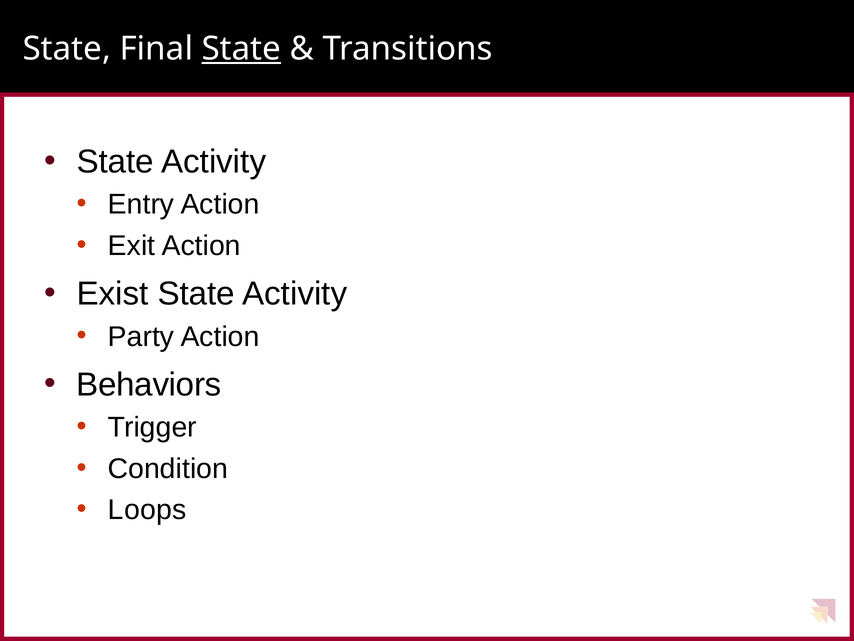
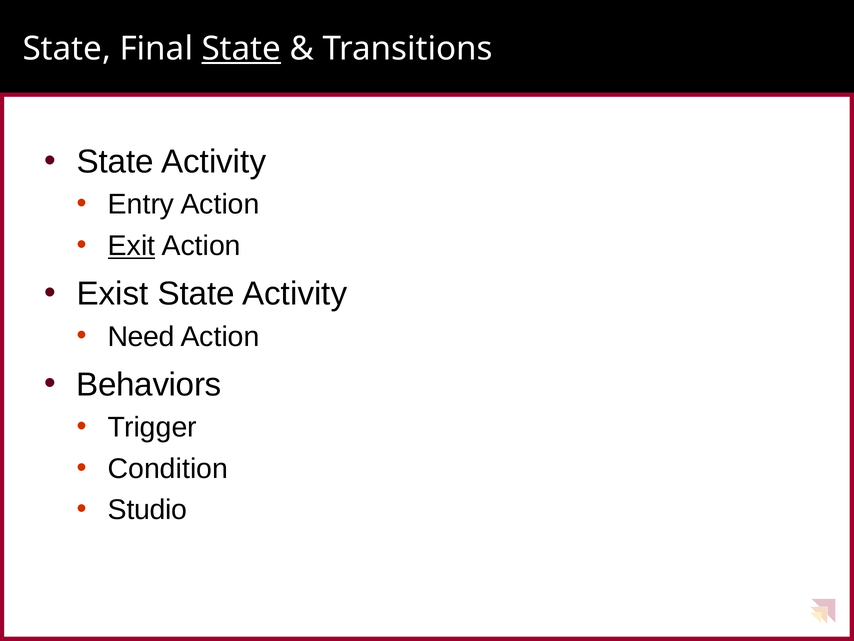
Exit underline: none -> present (132, 246)
Party: Party -> Need (141, 336)
Loops: Loops -> Studio (148, 510)
